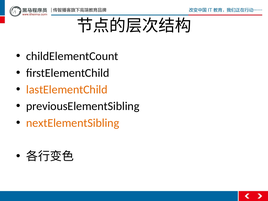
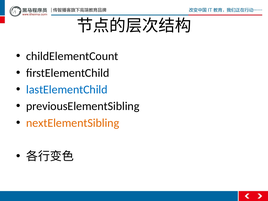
lastElementChild colour: orange -> blue (67, 90)
